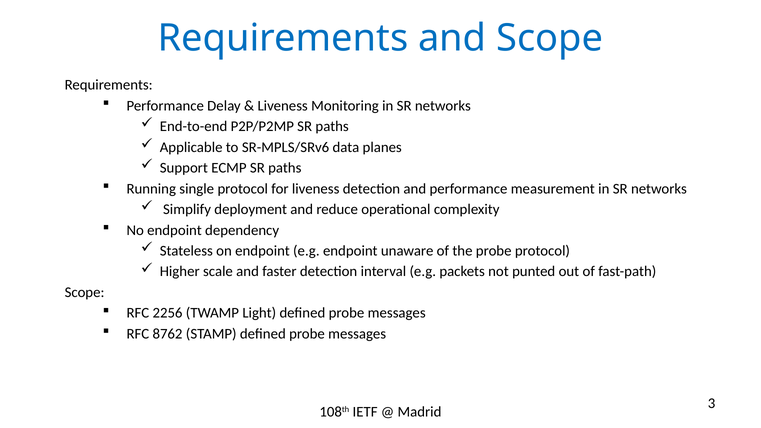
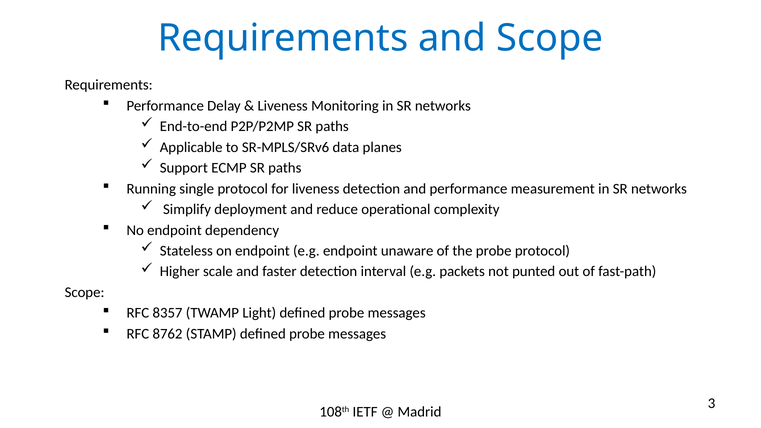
2256: 2256 -> 8357 (168, 313)
